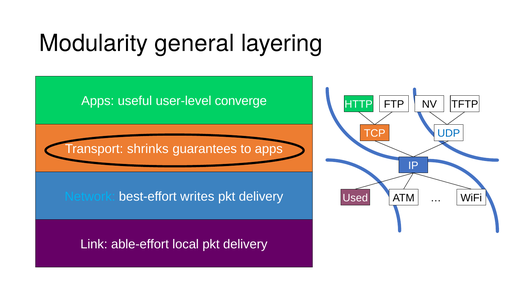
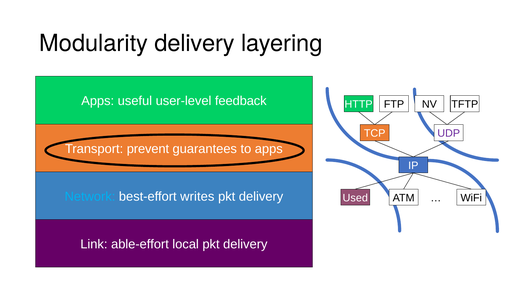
Modularity general: general -> delivery (195, 43)
converge: converge -> feedback (241, 101)
UDP colour: blue -> purple (449, 133)
shrinks: shrinks -> prevent (148, 149)
